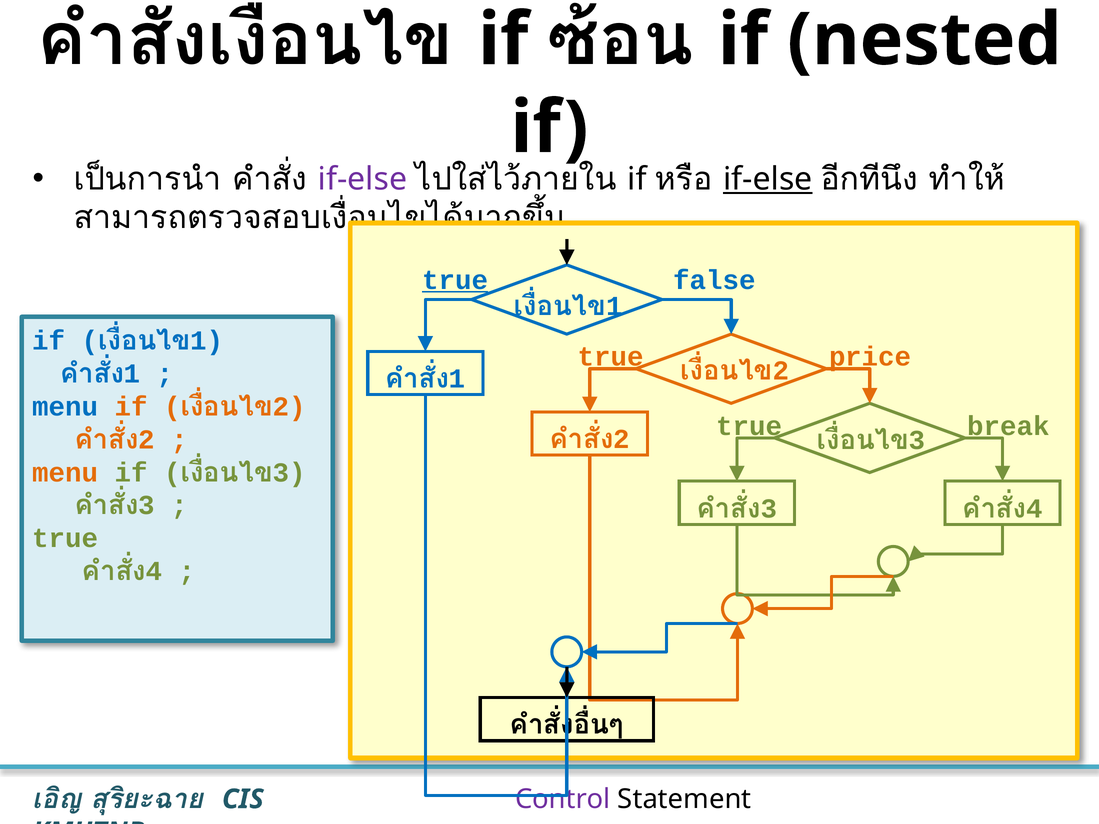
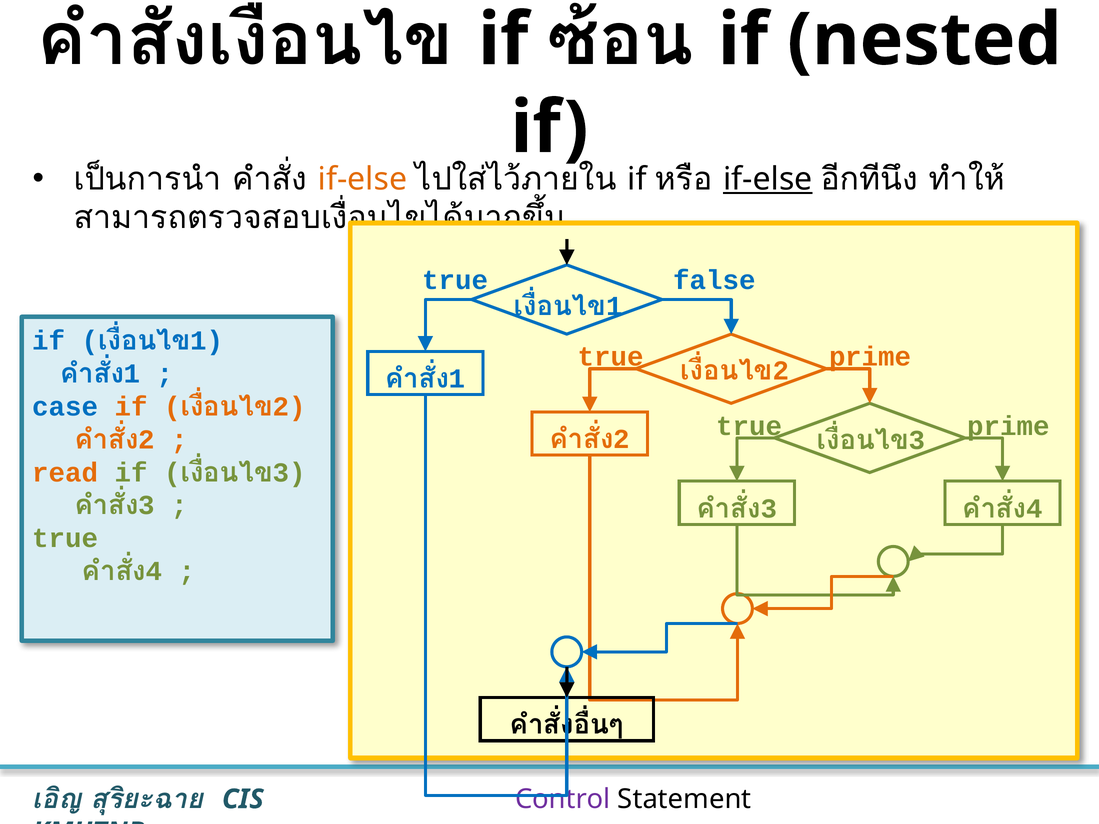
if-else colour: purple -> orange (362, 179)
true underline: present -> none (455, 280)
price: price -> prime (870, 357)
menu: menu -> case (65, 407)
break: break -> prime (1009, 426)
menu: menu -> read (65, 473)
